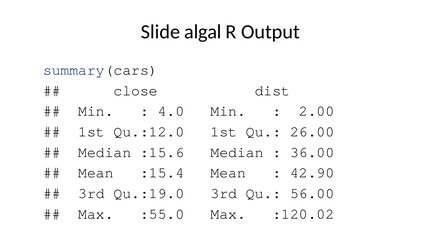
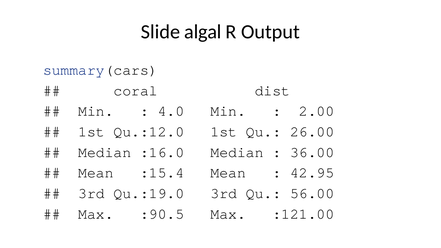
close: close -> coral (136, 91)
:15.6: :15.6 -> :16.0 (162, 152)
42.90: 42.90 -> 42.95 (312, 173)
:55.0: :55.0 -> :90.5 (162, 214)
:120.02: :120.02 -> :121.00 (303, 214)
